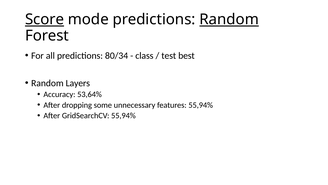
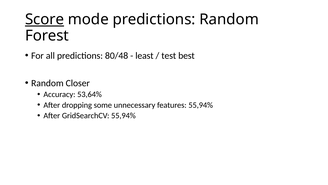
Random underline: present -> none (229, 19)
80/34: 80/34 -> 80/48 (117, 55)
class: class -> least (144, 55)
Layers: Layers -> Closer (78, 83)
